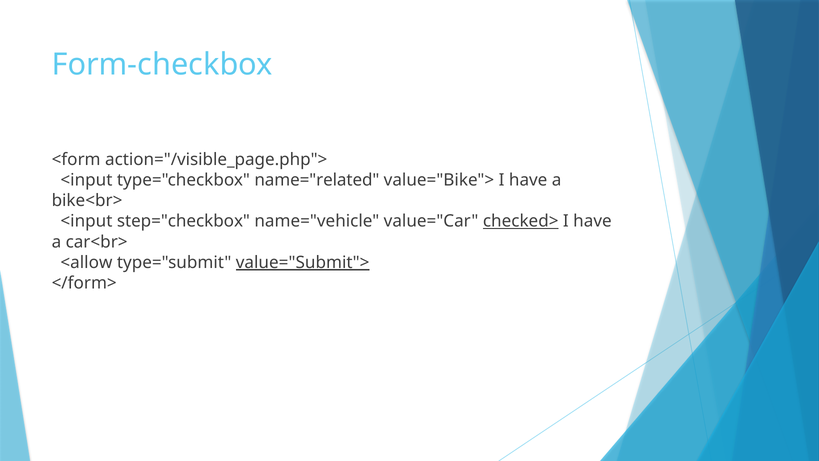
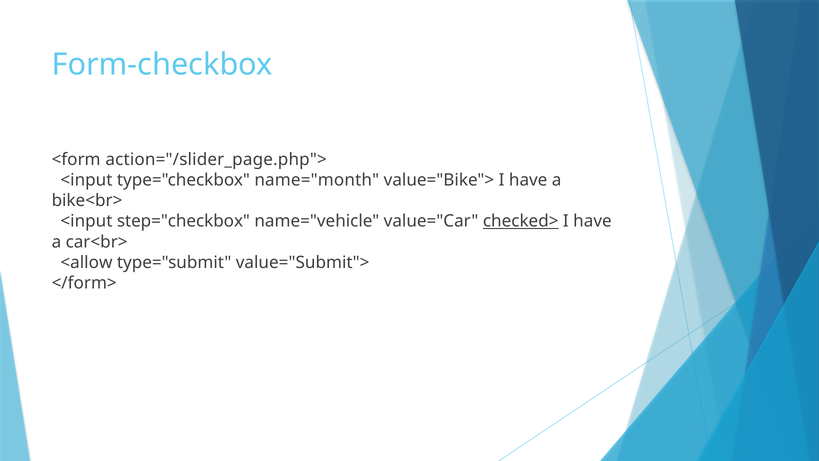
action="/visible_page.php">: action="/visible_page.php"> -> action="/slider_page.php"> (216, 160)
name="related: name="related -> name="month (317, 180)
value="Submit"> underline: present -> none (303, 262)
